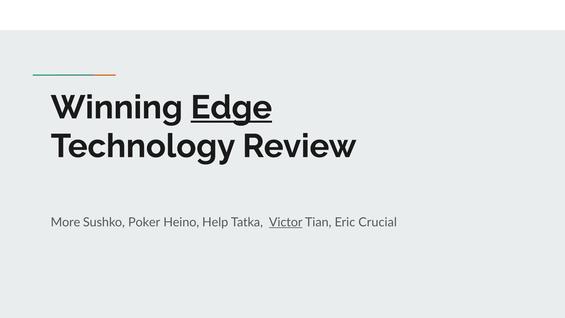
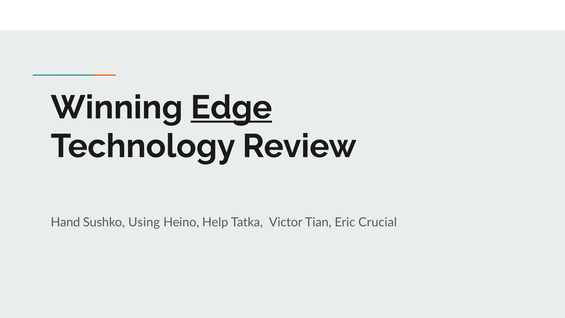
More: More -> Hand (65, 222)
Poker: Poker -> Using (144, 222)
Victor underline: present -> none (286, 222)
